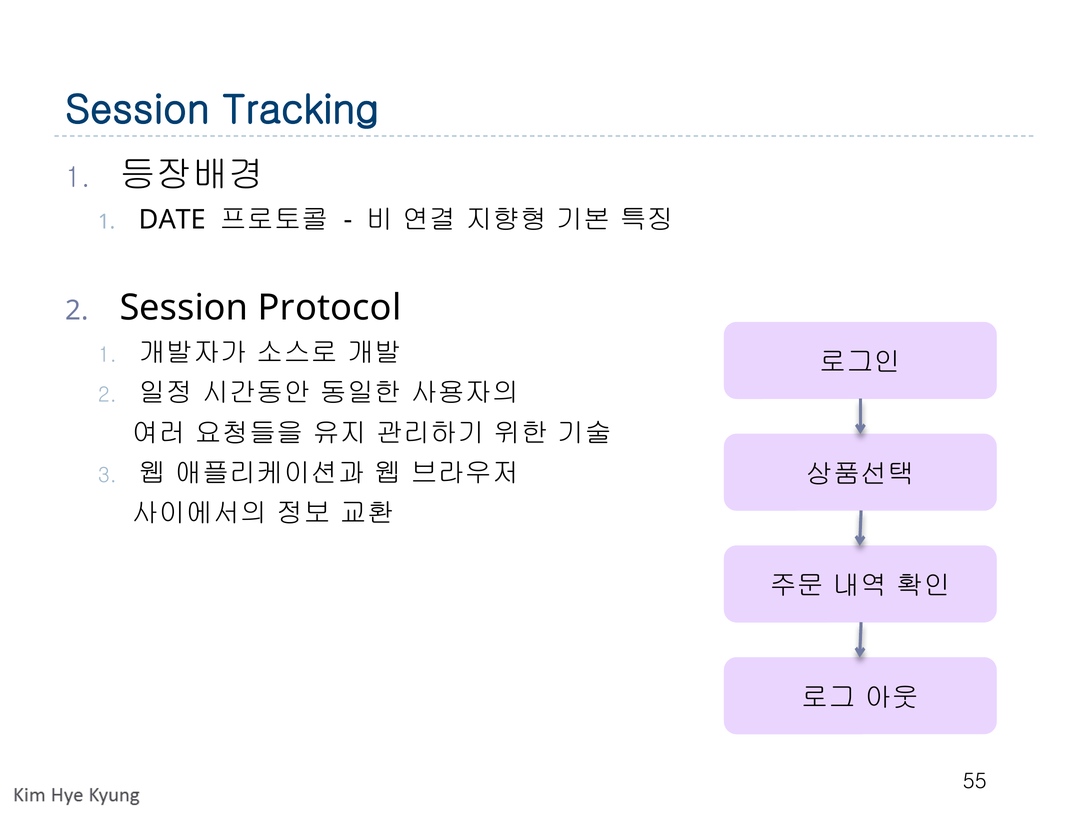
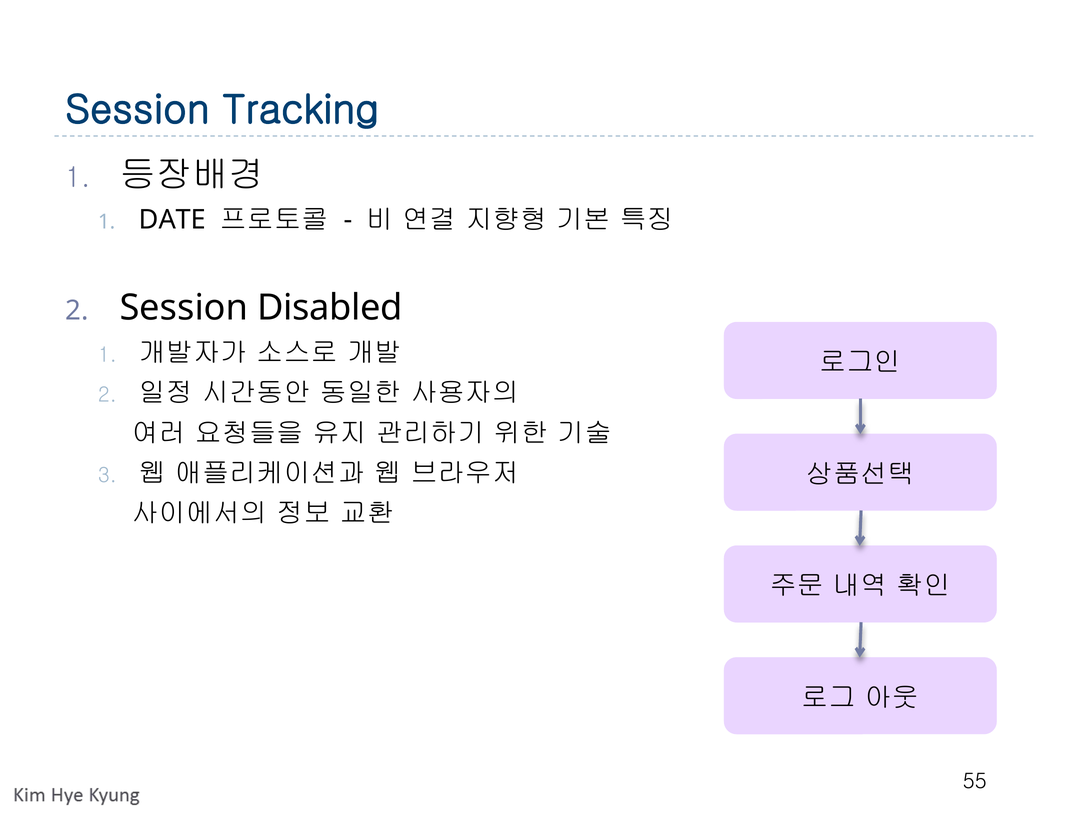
Protocol: Protocol -> Disabled (330, 308)
